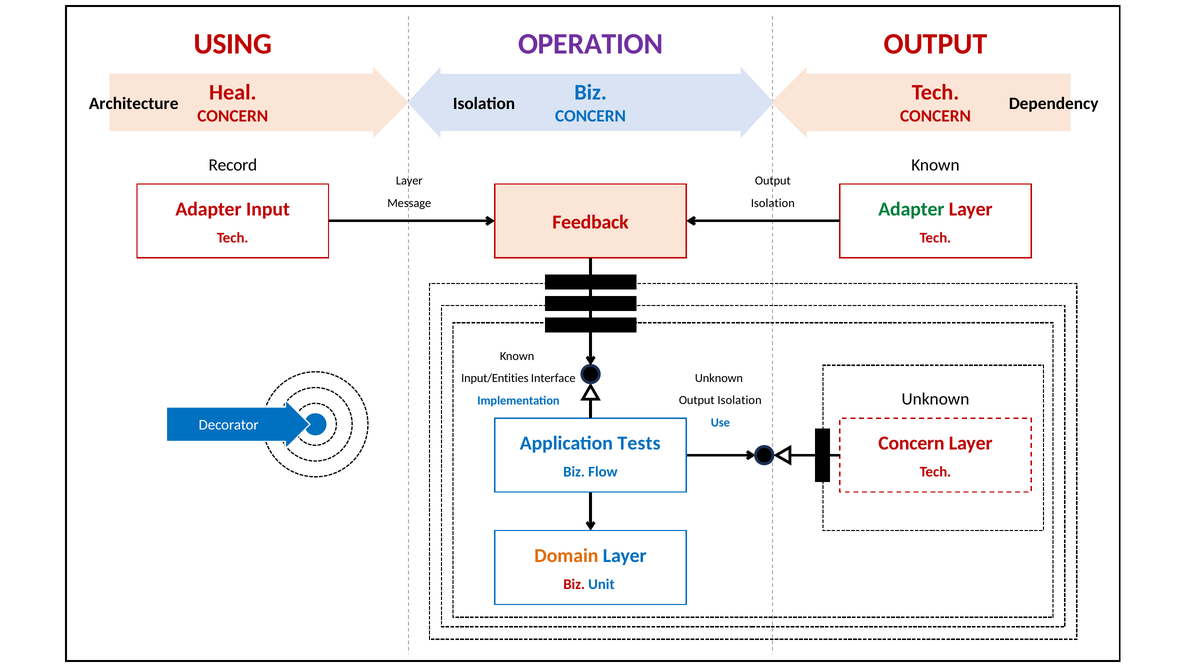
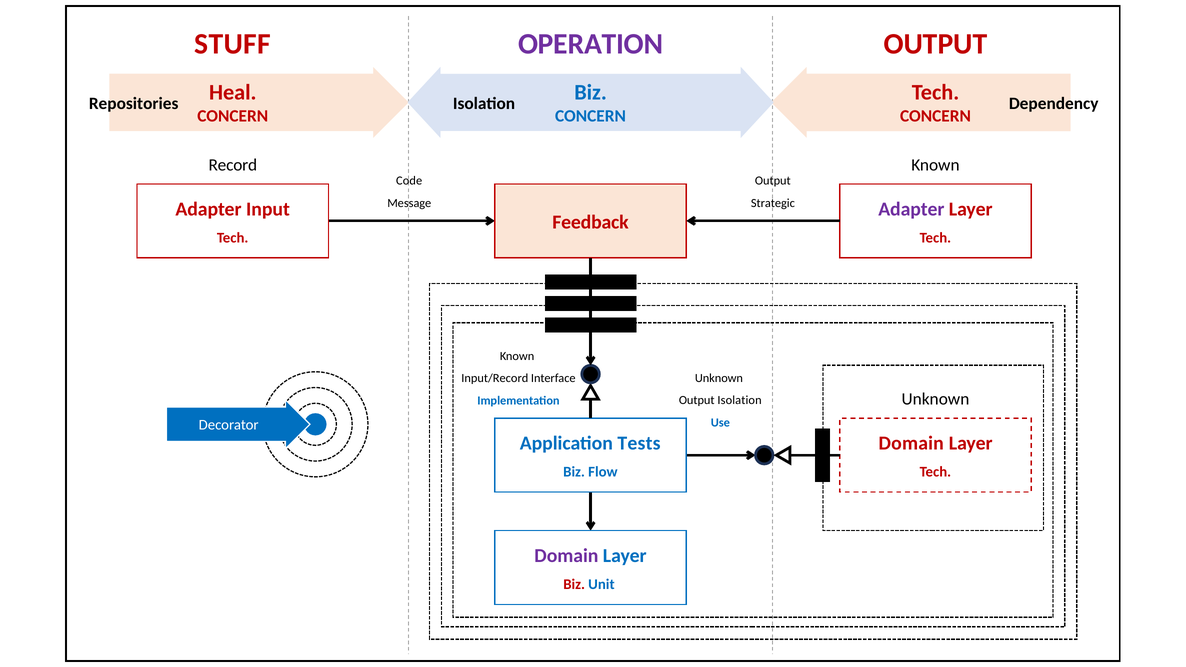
USING: USING -> STUFF (233, 44)
Architecture: Architecture -> Repositories (134, 103)
Layer: Layer -> Code (409, 181)
Isolation: Isolation -> Strategic (773, 203)
Adapter colour: green -> purple (911, 209)
Input/Entities: Input/Entities -> Input/Record (495, 378)
Concern: Concern -> Domain (911, 443)
Domain colour: orange -> purple (566, 556)
